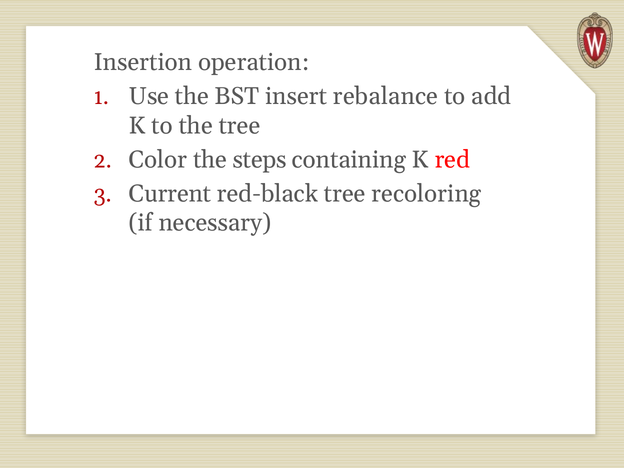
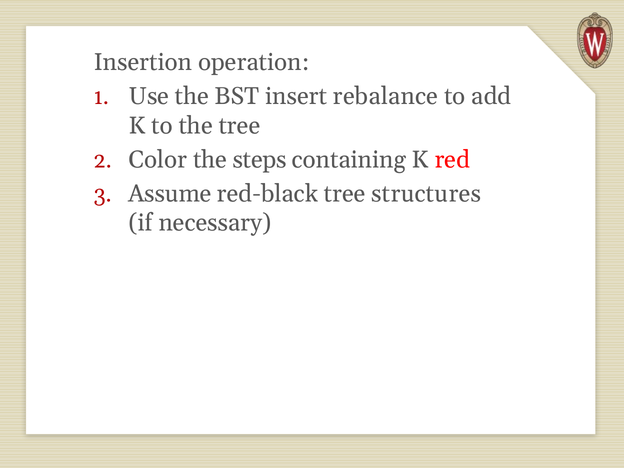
Current: Current -> Assume (170, 194)
recoloring: recoloring -> structures (426, 194)
